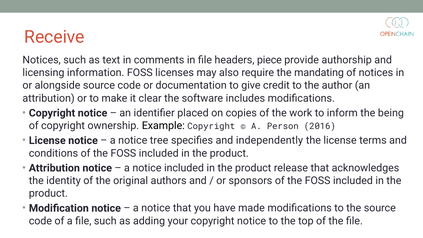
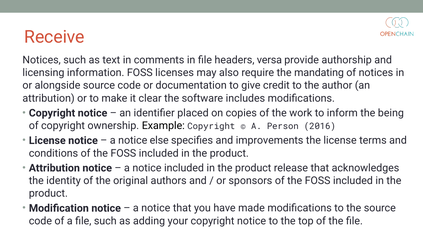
piece: piece -> versa (269, 60)
tree: tree -> else (159, 140)
independently: independently -> improvements (270, 140)
